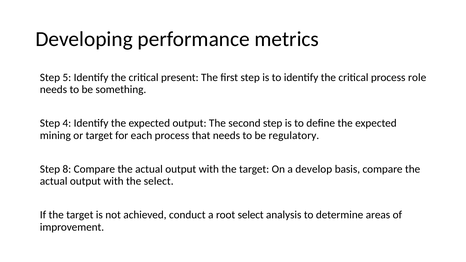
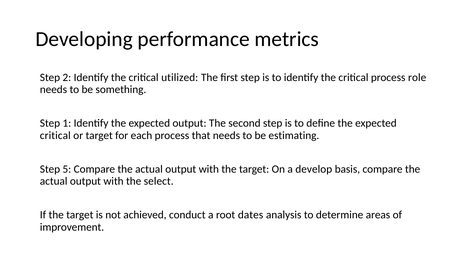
5: 5 -> 2 (67, 77)
present: present -> utilized (180, 77)
4: 4 -> 1 (67, 123)
mining: mining -> critical (55, 135)
regulatory: regulatory -> estimating (294, 135)
8: 8 -> 5 (67, 169)
root select: select -> dates (251, 215)
